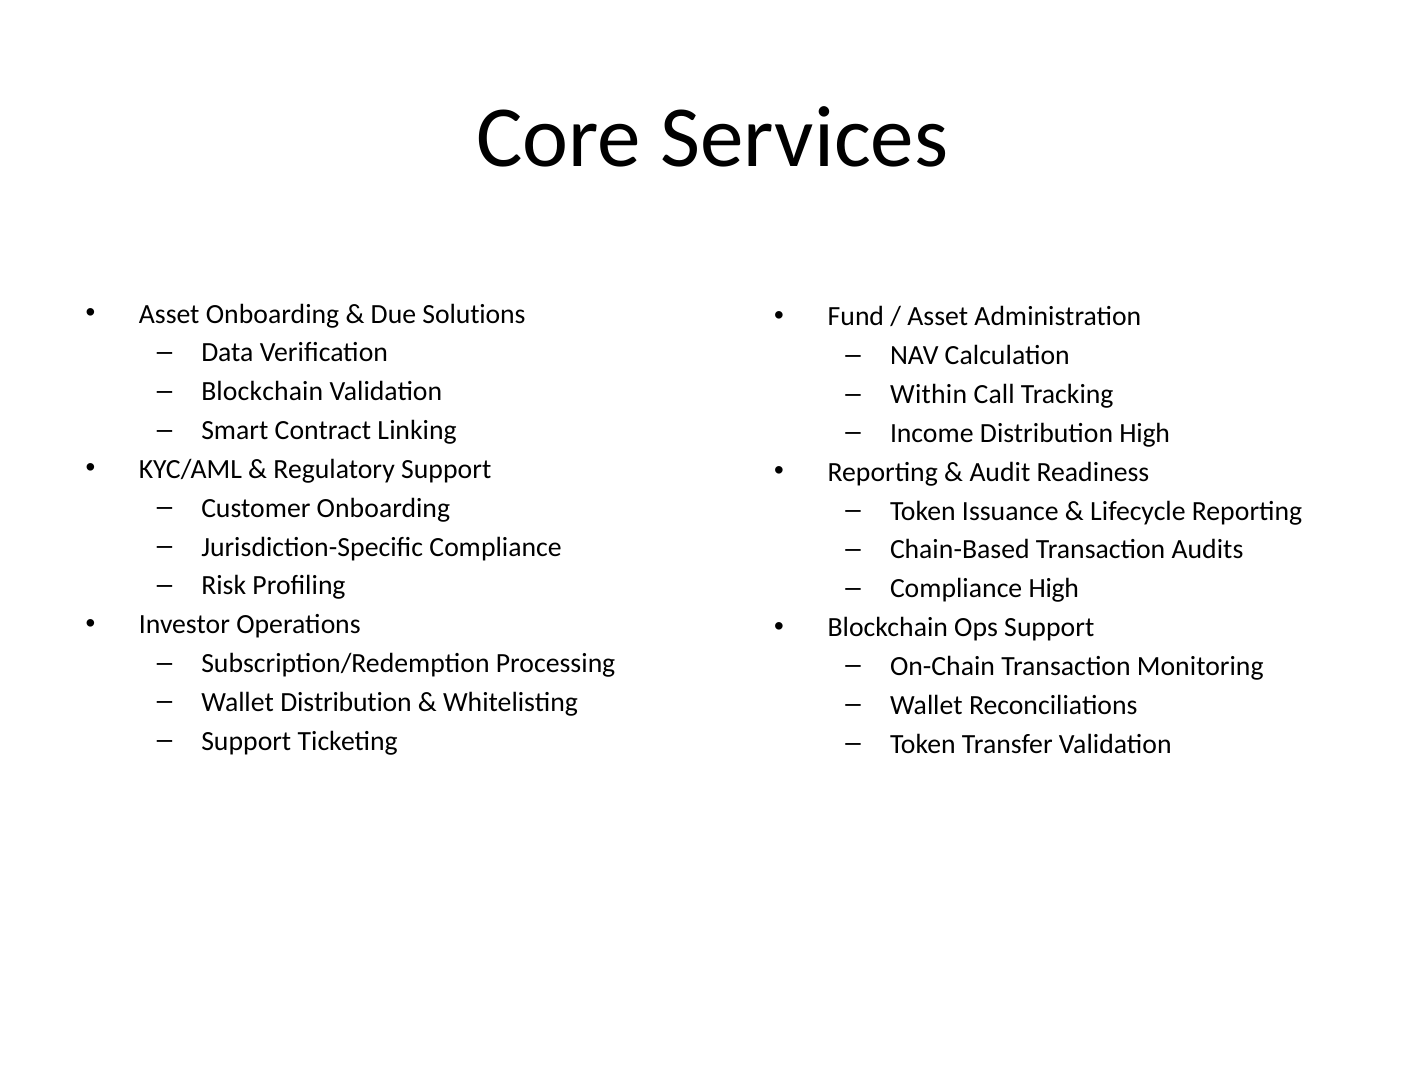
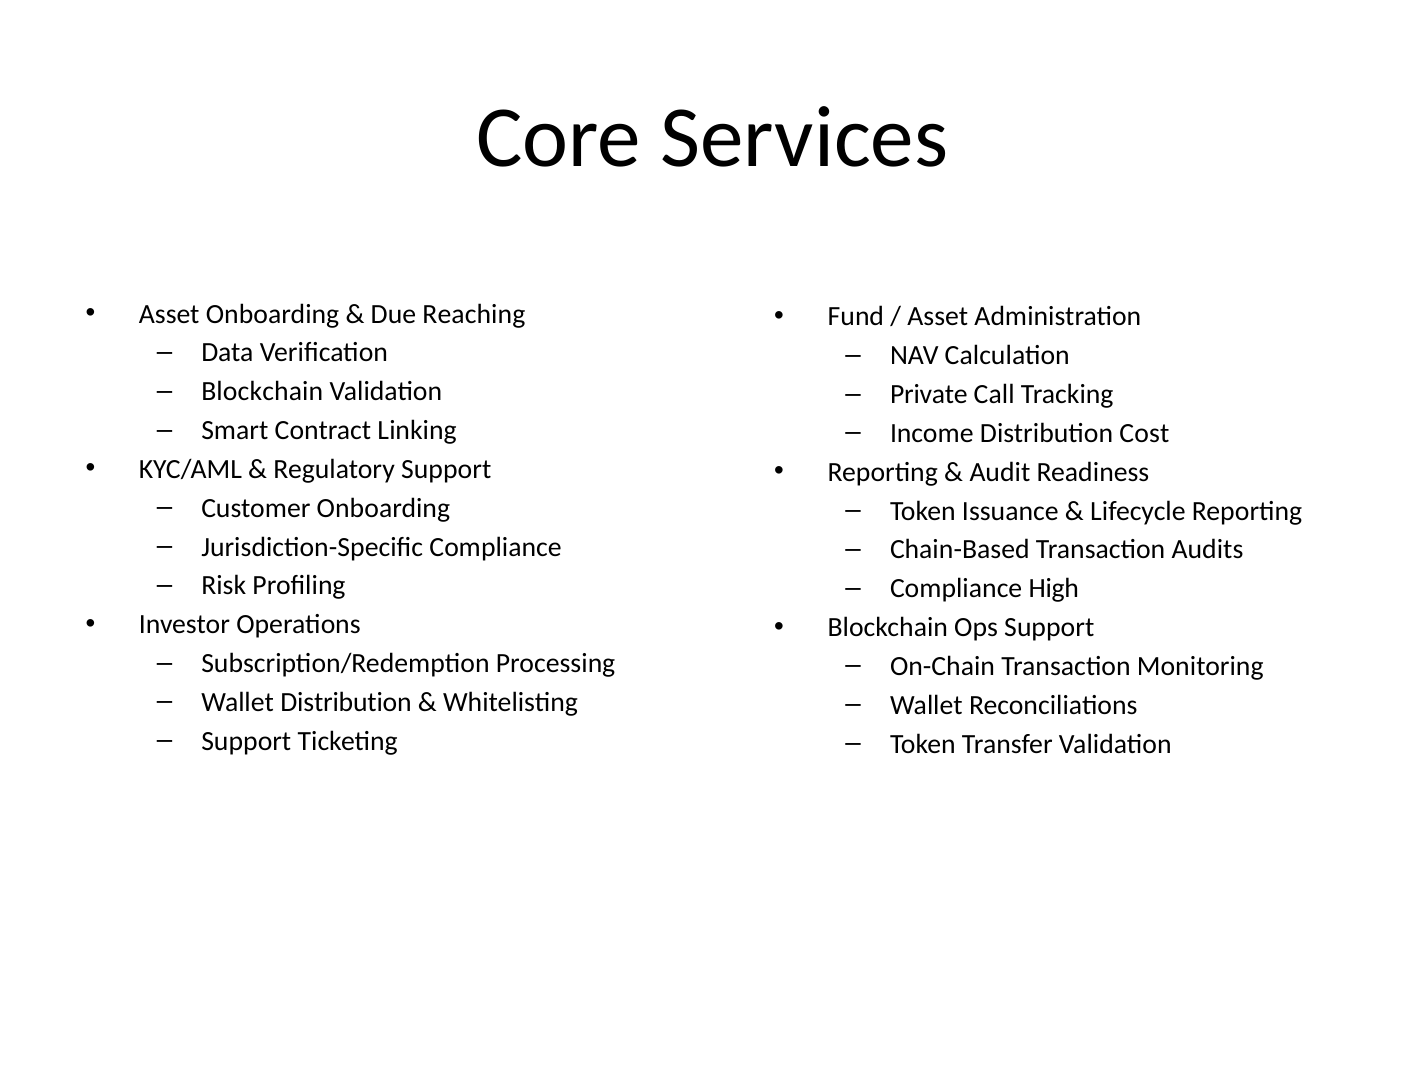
Solutions: Solutions -> Reaching (474, 314)
Within: Within -> Private (929, 394)
Distribution High: High -> Cost (1144, 433)
